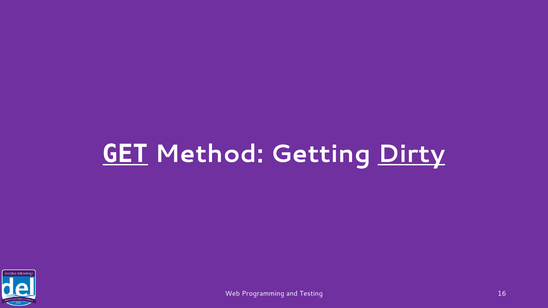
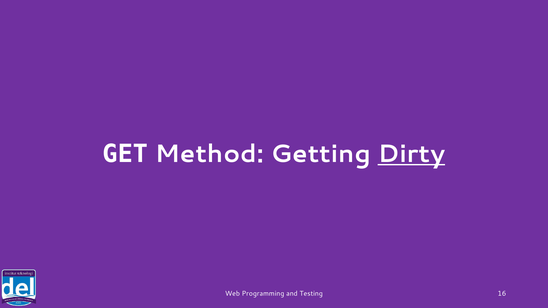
GET underline: present -> none (125, 154)
